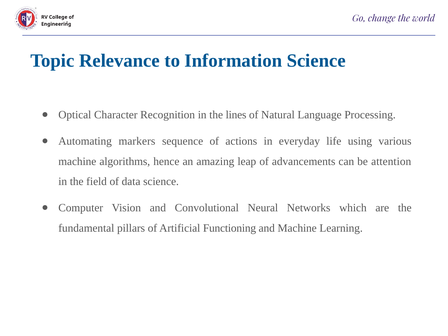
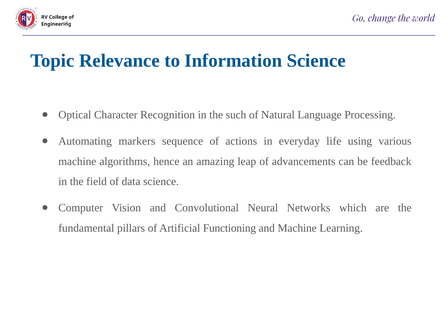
lines: lines -> such (236, 115)
attention: attention -> feedback (391, 161)
